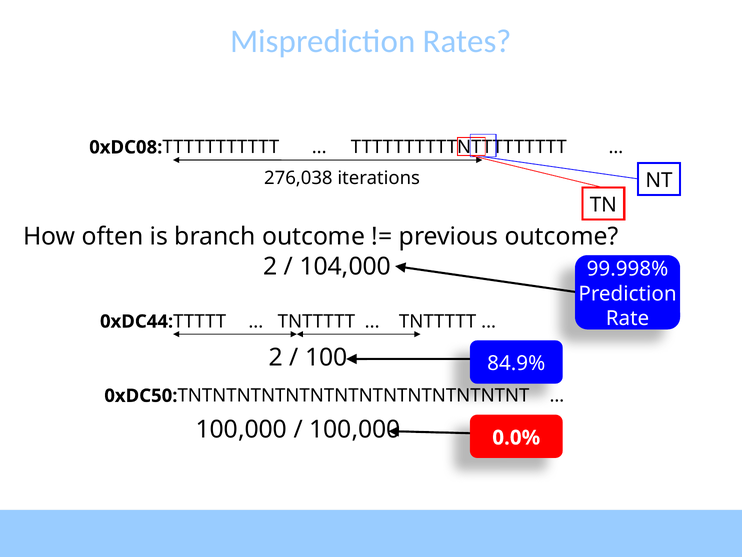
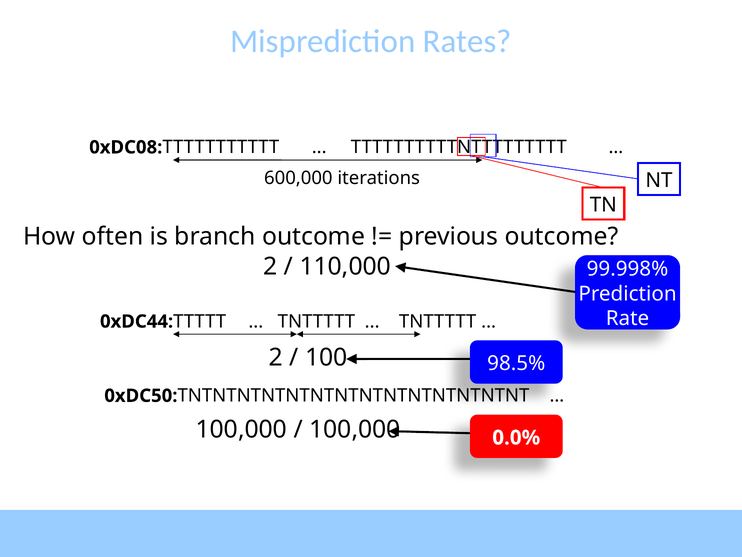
276,038: 276,038 -> 600,000 (298, 178)
104,000: 104,000 -> 110,000 (345, 266)
84.9%: 84.9% -> 98.5% (516, 363)
